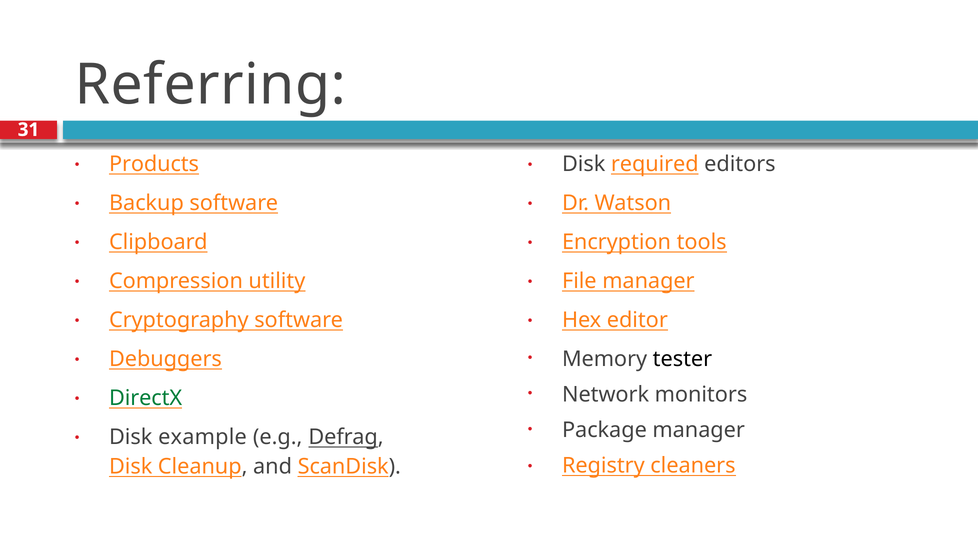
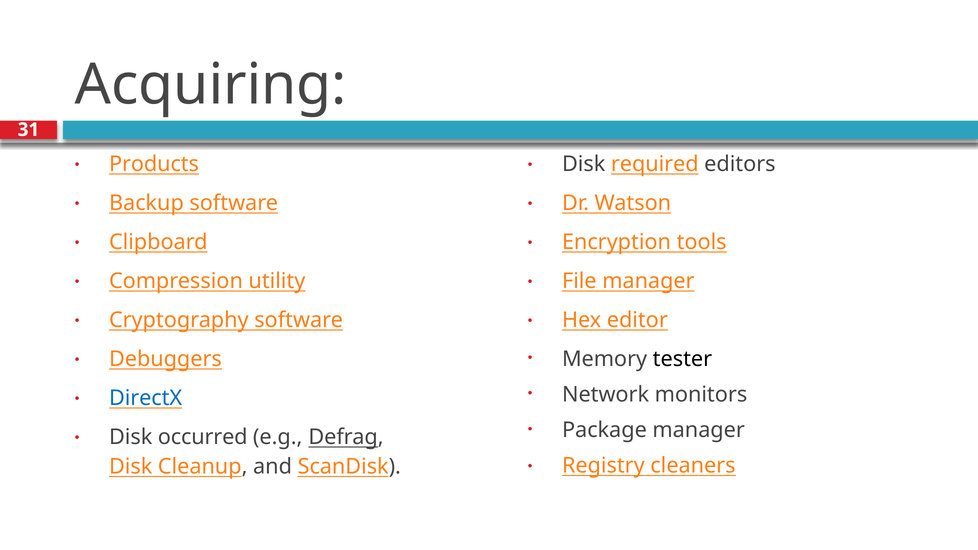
Referring: Referring -> Acquiring (211, 85)
DirectX colour: green -> blue (146, 398)
example: example -> occurred (203, 437)
